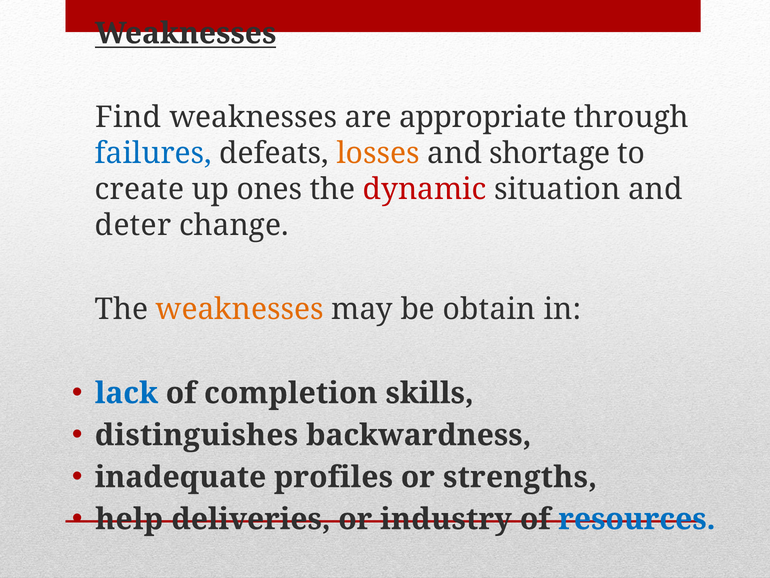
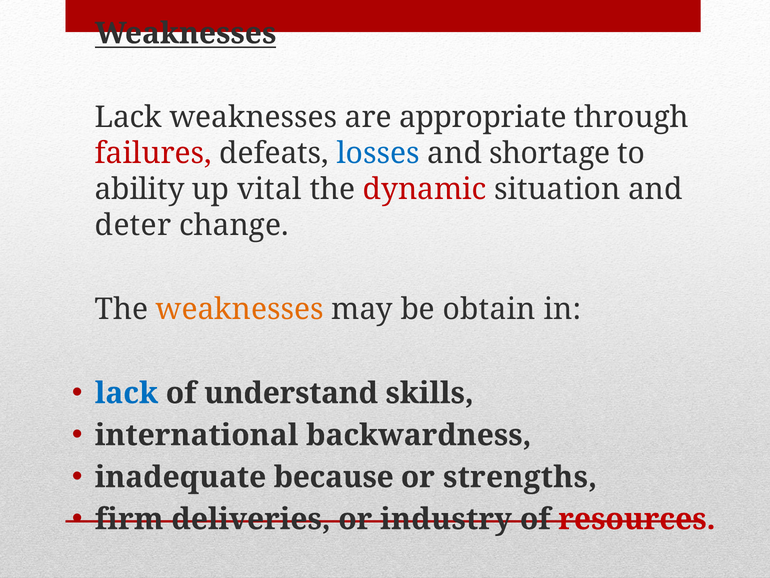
Find: Find -> Lack (128, 117)
failures colour: blue -> red (153, 153)
losses colour: orange -> blue (378, 153)
create: create -> ability (140, 189)
ones: ones -> vital (269, 189)
completion: completion -> understand (291, 393)
distinguishes: distinguishes -> international (197, 435)
profiles: profiles -> because (334, 477)
help: help -> firm (129, 519)
resources colour: blue -> red (637, 519)
